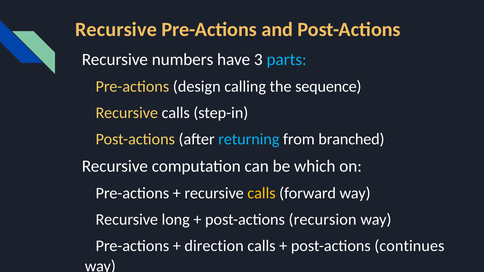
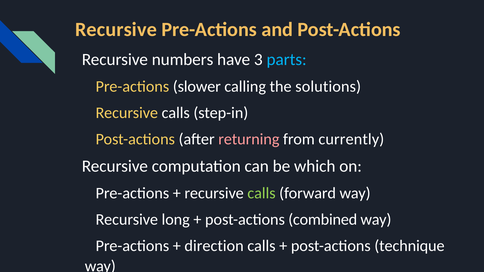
design: design -> slower (197, 87)
sequence: sequence -> solutions (328, 87)
returning colour: light blue -> pink (249, 139)
branched: branched -> currently (351, 139)
calls colour: yellow -> light green (261, 193)
recursion: recursion -> combined (323, 220)
continues: continues -> technique (409, 246)
